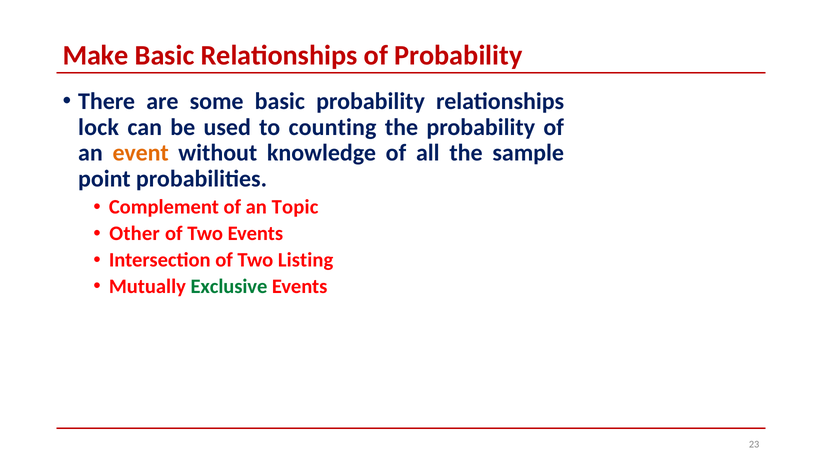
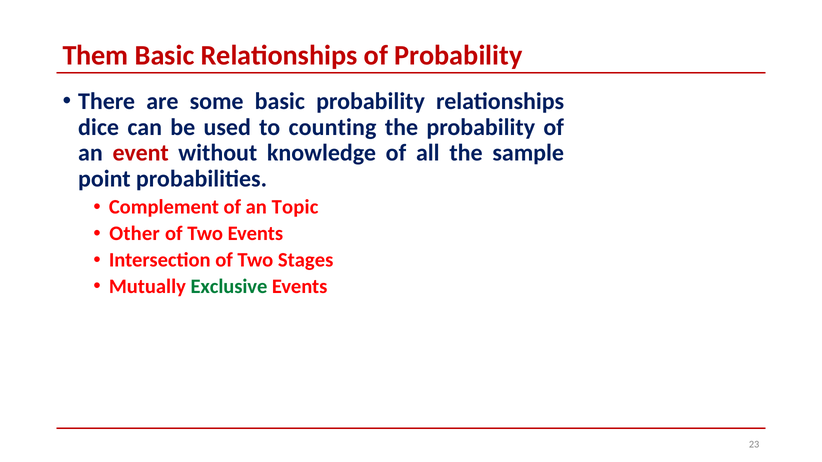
Make: Make -> Them (96, 56)
lock: lock -> dice (99, 127)
event colour: orange -> red (141, 153)
Listing: Listing -> Stages (306, 260)
